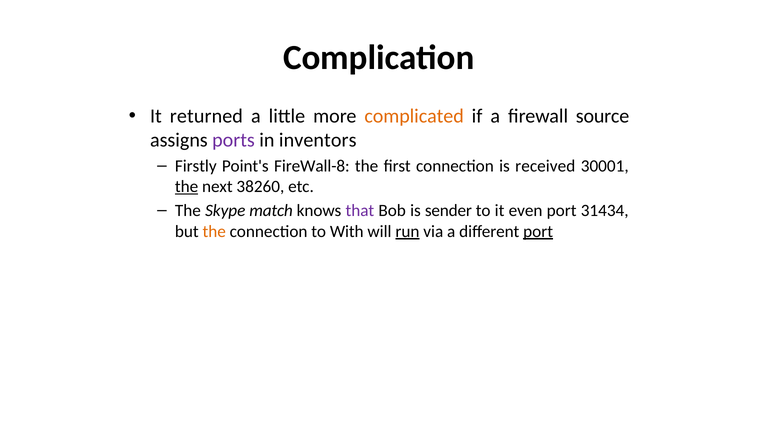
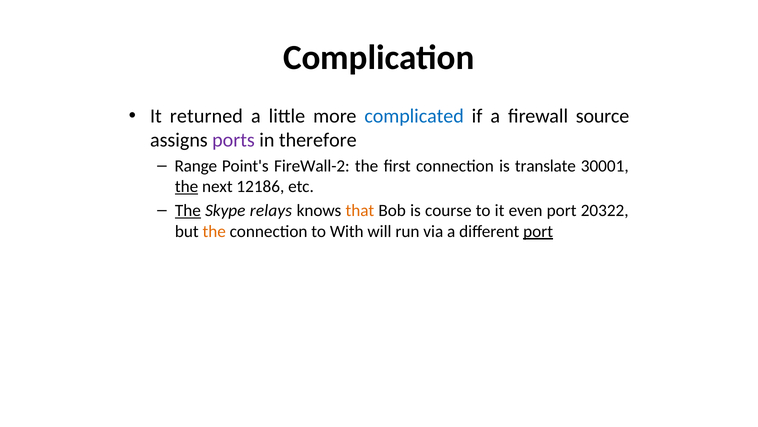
complicated colour: orange -> blue (414, 116)
inventors: inventors -> therefore (318, 140)
Firstly: Firstly -> Range (196, 166)
FireWall-8: FireWall-8 -> FireWall-2 (312, 166)
received: received -> translate (545, 166)
38260: 38260 -> 12186 (260, 186)
The underline: none -> present (188, 210)
match: match -> relays (271, 210)
that colour: purple -> orange (360, 210)
sender: sender -> course (448, 210)
31434: 31434 -> 20322 (605, 210)
run underline: present -> none (407, 231)
